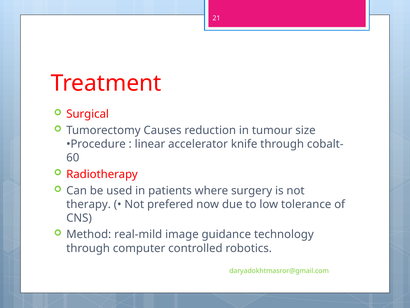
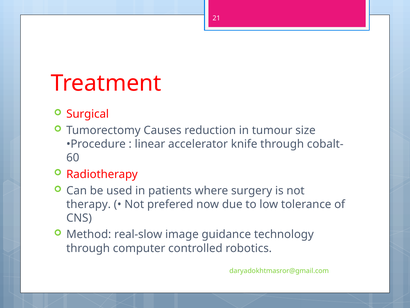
real-mild: real-mild -> real-slow (138, 234)
